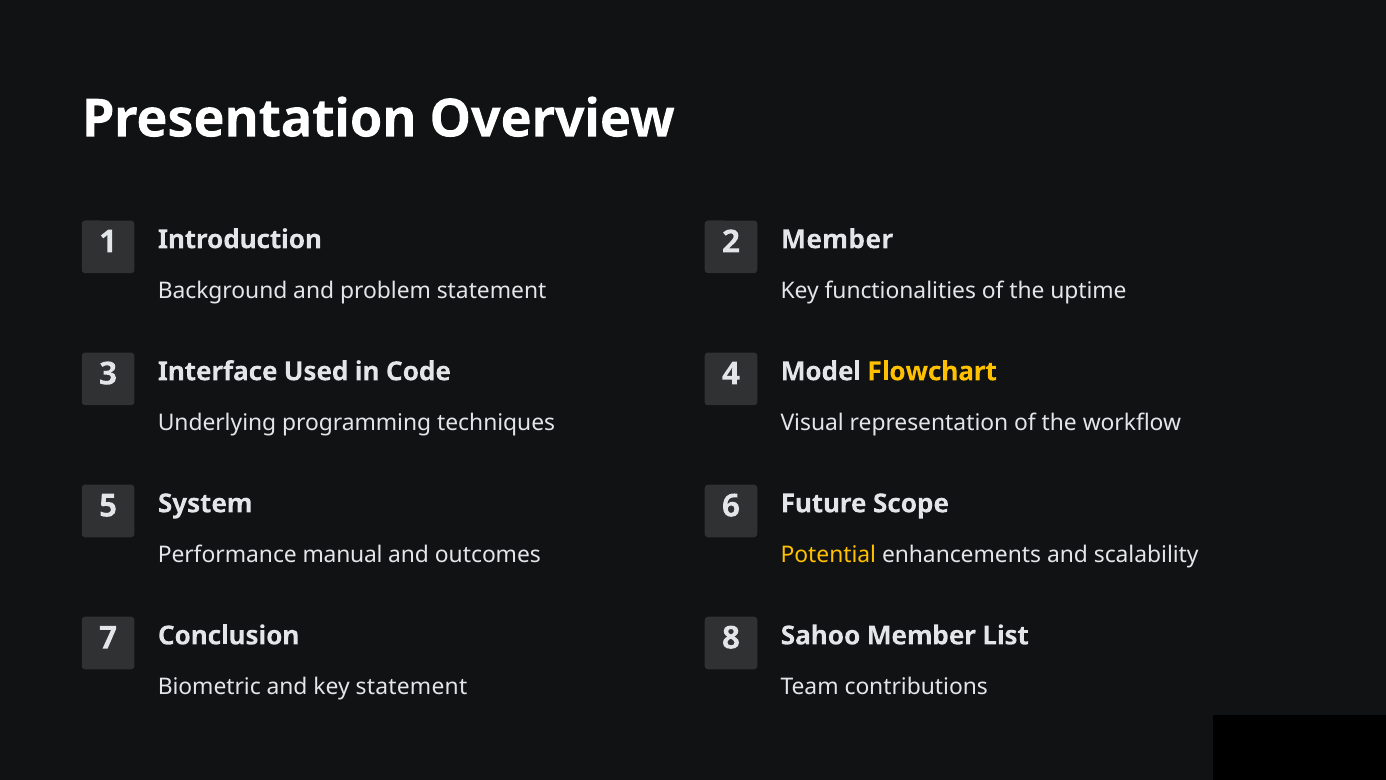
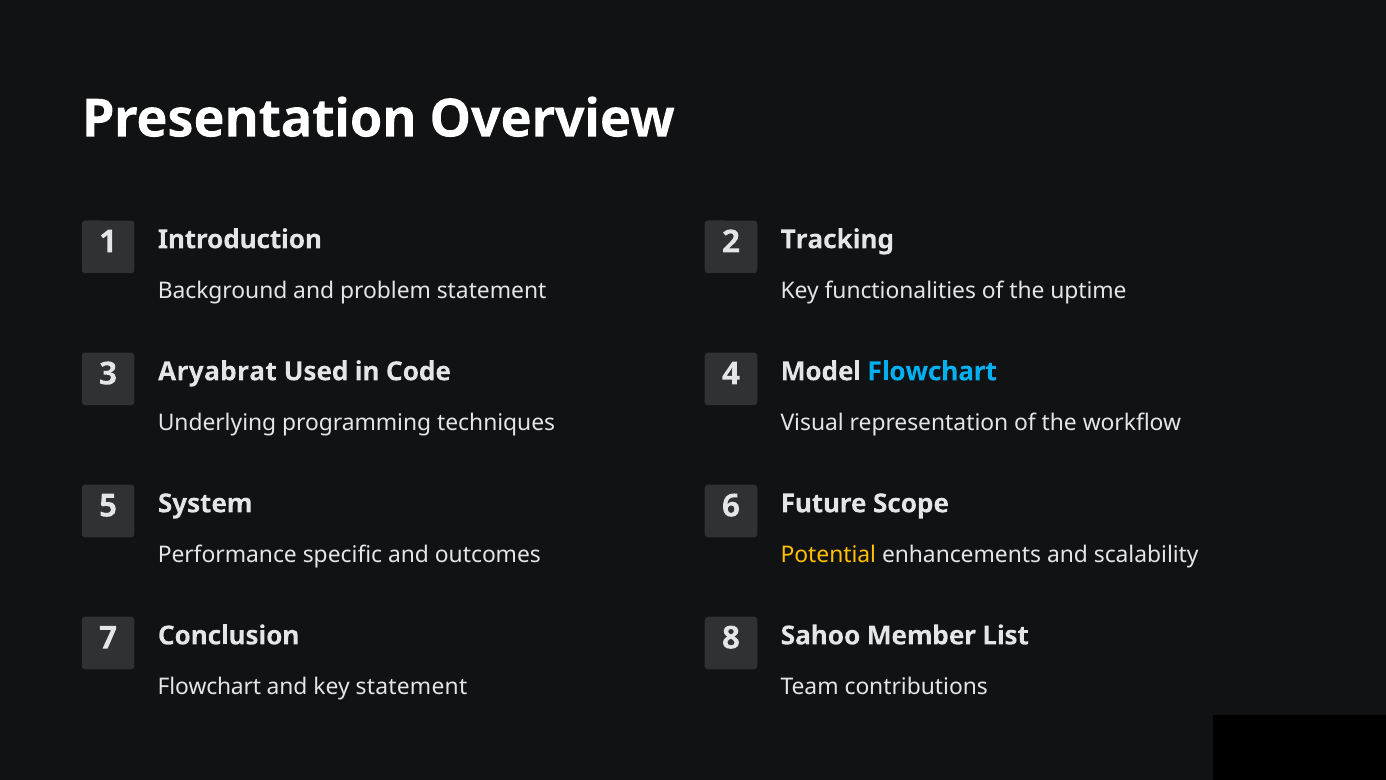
2 Member: Member -> Tracking (837, 239)
Interface: Interface -> Aryabrat (217, 371)
Flowchart colour: yellow -> light blue (932, 371)
manual: manual -> specific (342, 554)
Biometric: Biometric -> Flowchart (209, 686)
